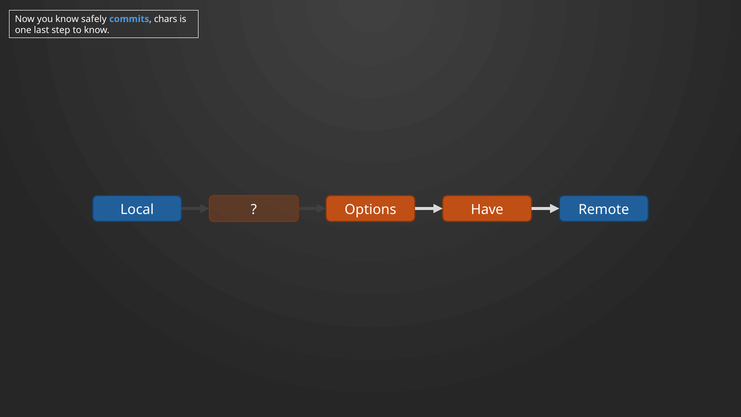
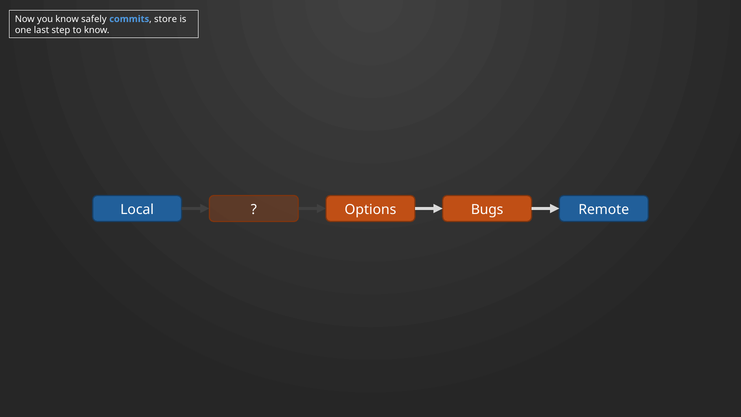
chars: chars -> store (166, 19)
Have: Have -> Bugs (487, 209)
